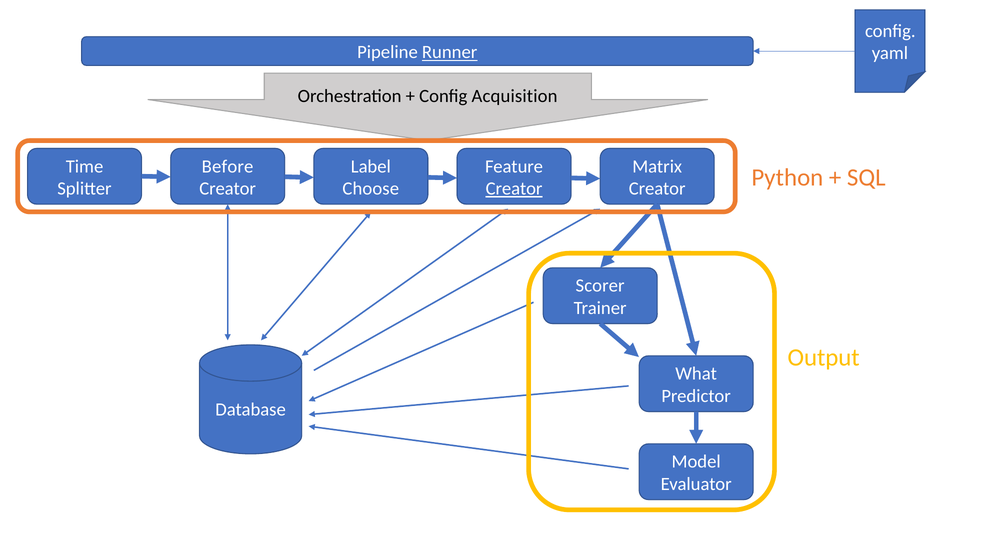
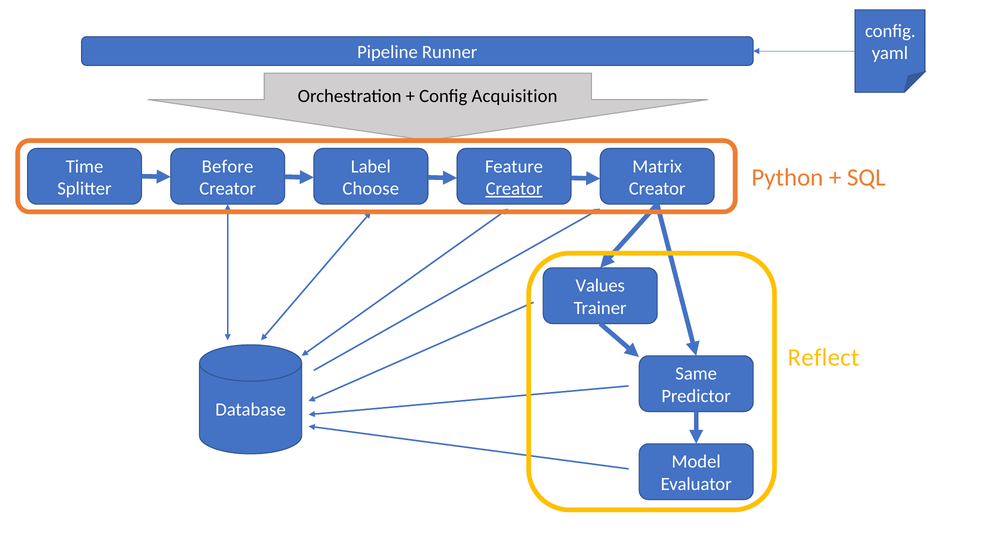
Runner underline: present -> none (450, 52)
Scorer: Scorer -> Values (600, 286)
Output: Output -> Reflect (823, 357)
What: What -> Same (696, 374)
